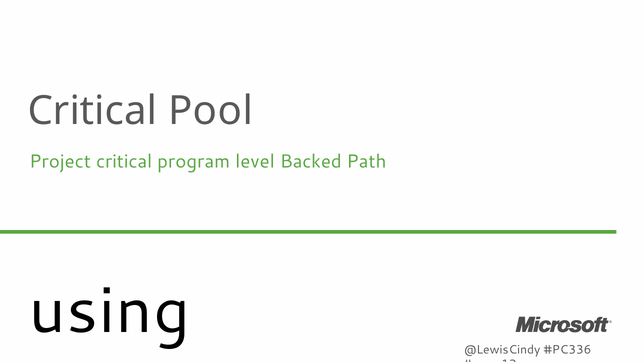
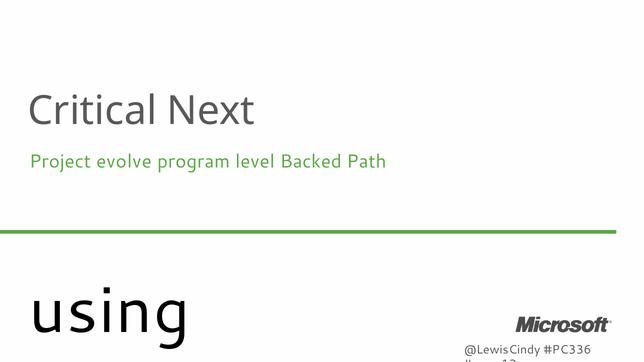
Pool: Pool -> Next (211, 111)
Project critical: critical -> evolve (124, 162)
